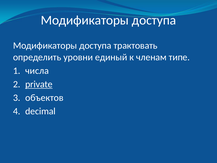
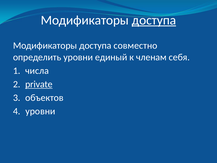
доступа underline: none -> present (154, 20)
трактовать: трактовать -> совместно (136, 46)
типе: типе -> себя (179, 57)
decimal: decimal -> уровни (40, 111)
